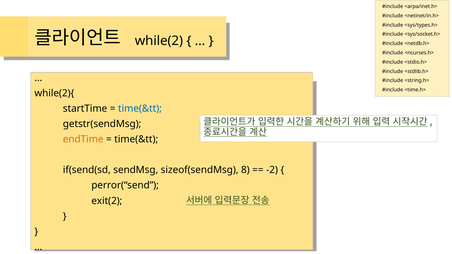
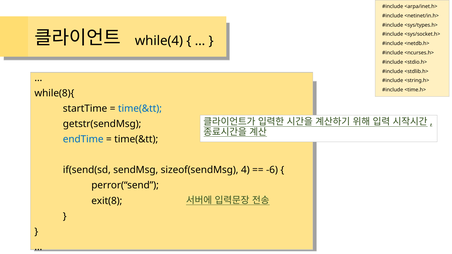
while(2: while(2 -> while(4 (159, 41)
while(2){: while(2){ -> while(8){ (54, 93)
endTime colour: orange -> blue (83, 139)
8: 8 -> 4 (245, 170)
-2: -2 -> -6 (272, 170)
exit(2: exit(2 -> exit(8 (107, 201)
